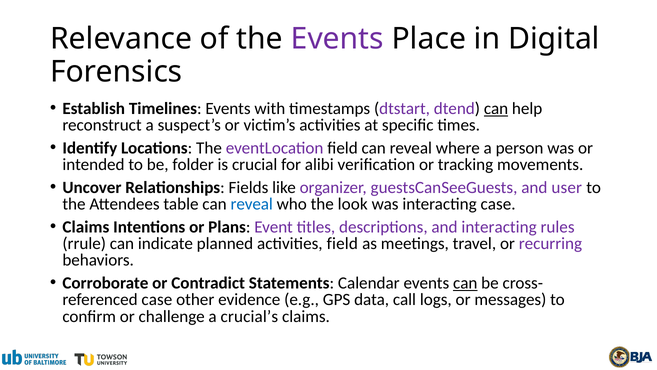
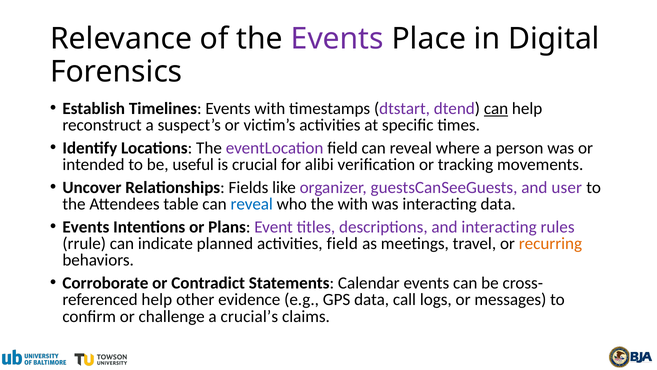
folder: folder -> useful (193, 165)
the look: look -> with (353, 204)
interacting case: case -> data (498, 204)
Claims: Claims -> Events (86, 227)
recurring colour: purple -> orange (550, 243)
can underline: present -> none (465, 283)
case: case -> help (157, 299)
